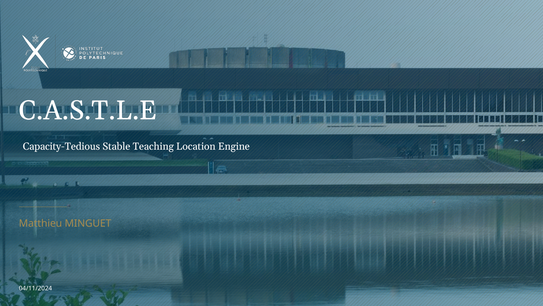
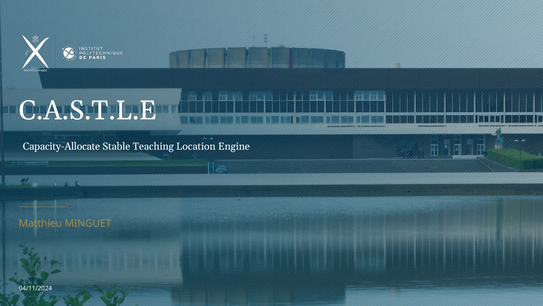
Capacity-Tedious: Capacity-Tedious -> Capacity-Allocate (61, 146)
